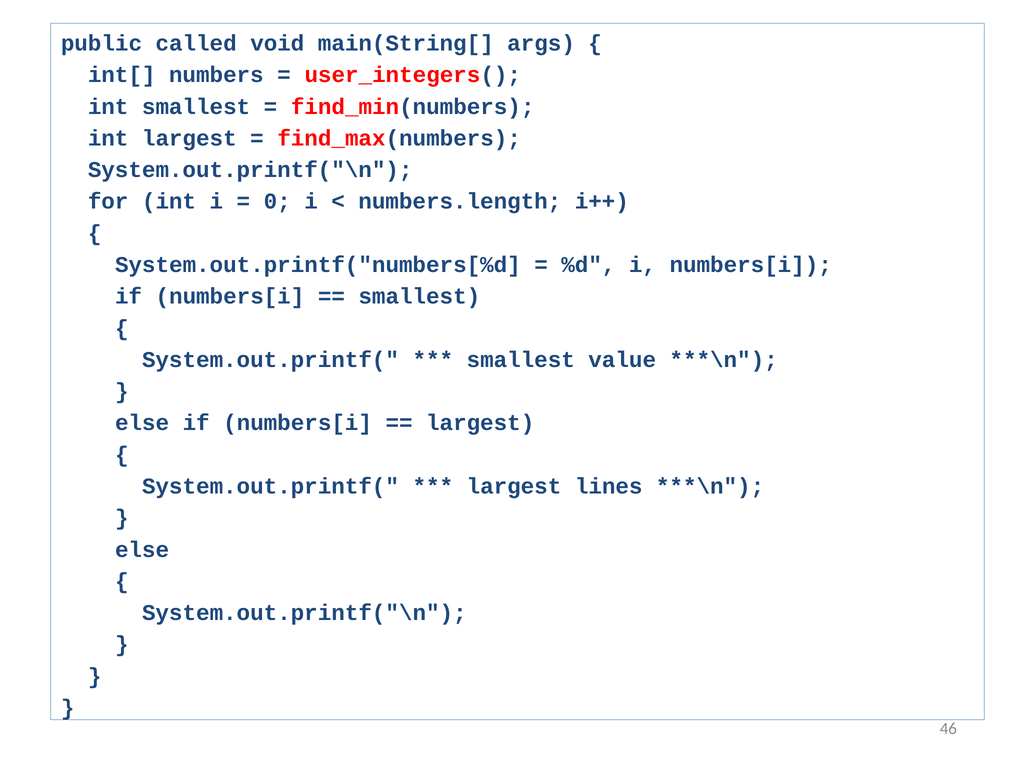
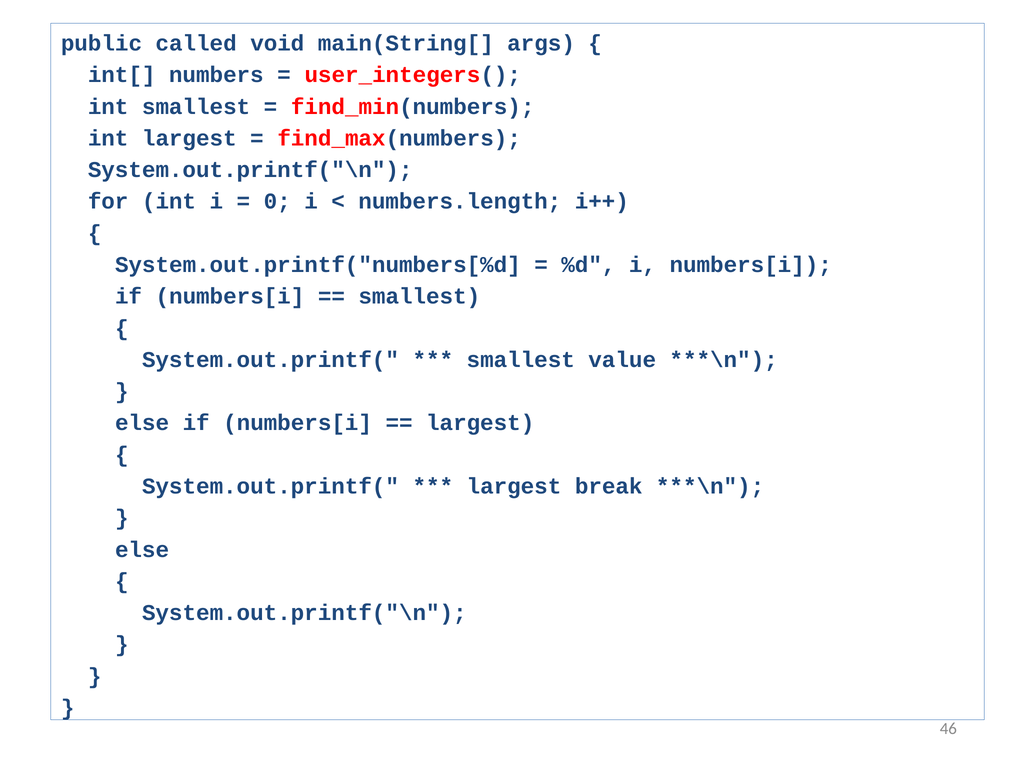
lines: lines -> break (609, 487)
